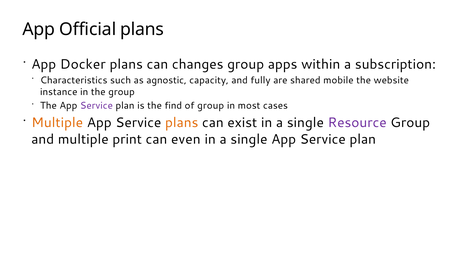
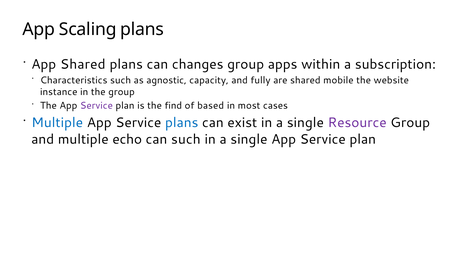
Official: Official -> Scaling (88, 29)
App Docker: Docker -> Shared (83, 64)
of group: group -> based (211, 106)
Multiple colour: orange -> blue (57, 123)
plans colour: orange -> blue (182, 123)
print: print -> echo (127, 139)
can even: even -> such (186, 139)
